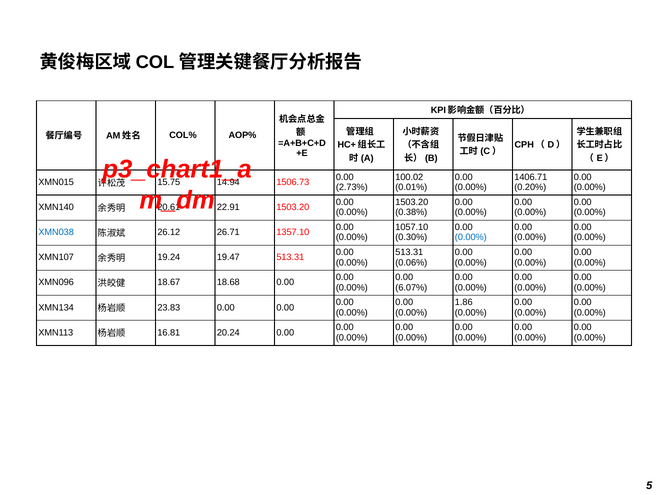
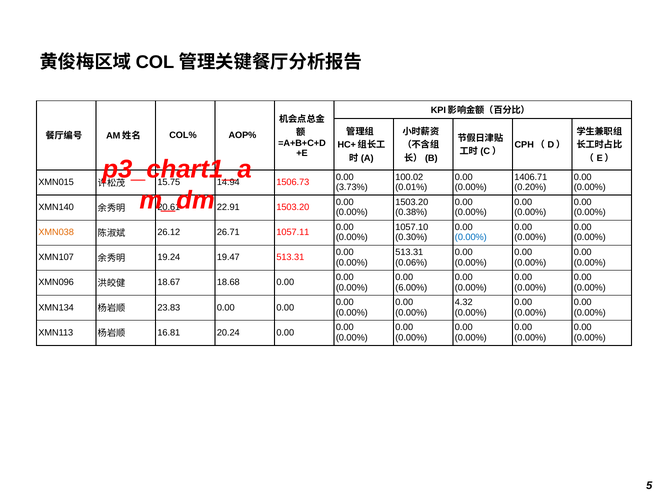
2.73%: 2.73% -> 3.73% (352, 187)
XMN038 colour: blue -> orange (56, 232)
1357.10: 1357.10 -> 1057.11 (293, 232)
6.07%: 6.07% -> 6.00% (411, 287)
1.86: 1.86 -> 4.32 (464, 302)
